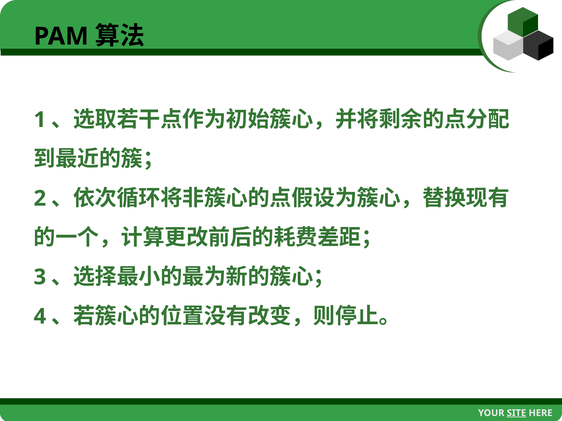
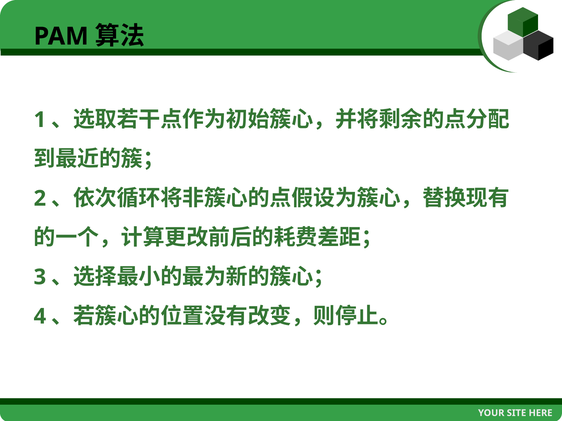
SITE underline: present -> none (516, 413)
